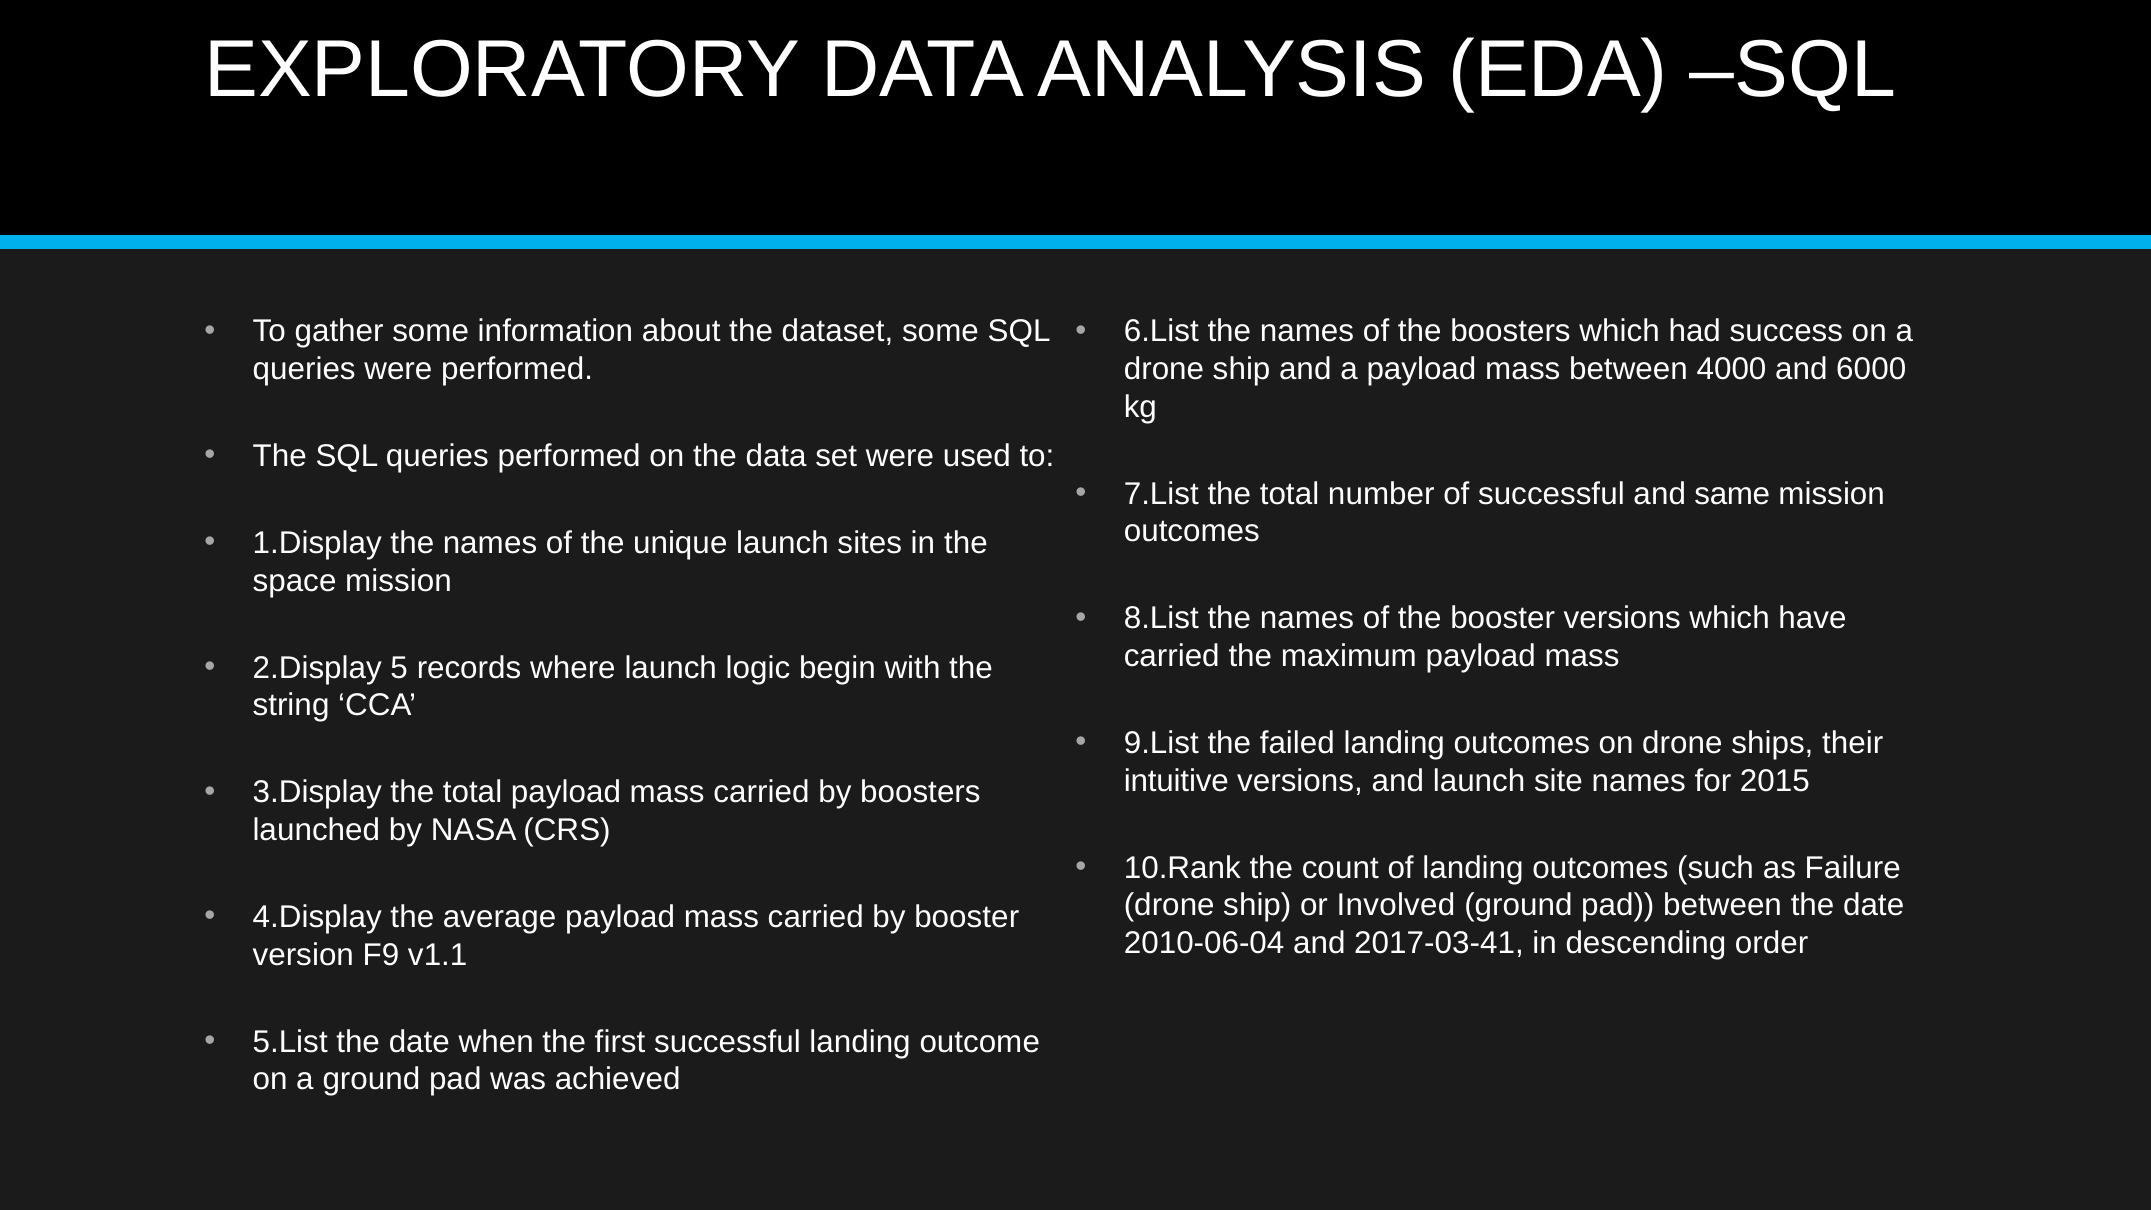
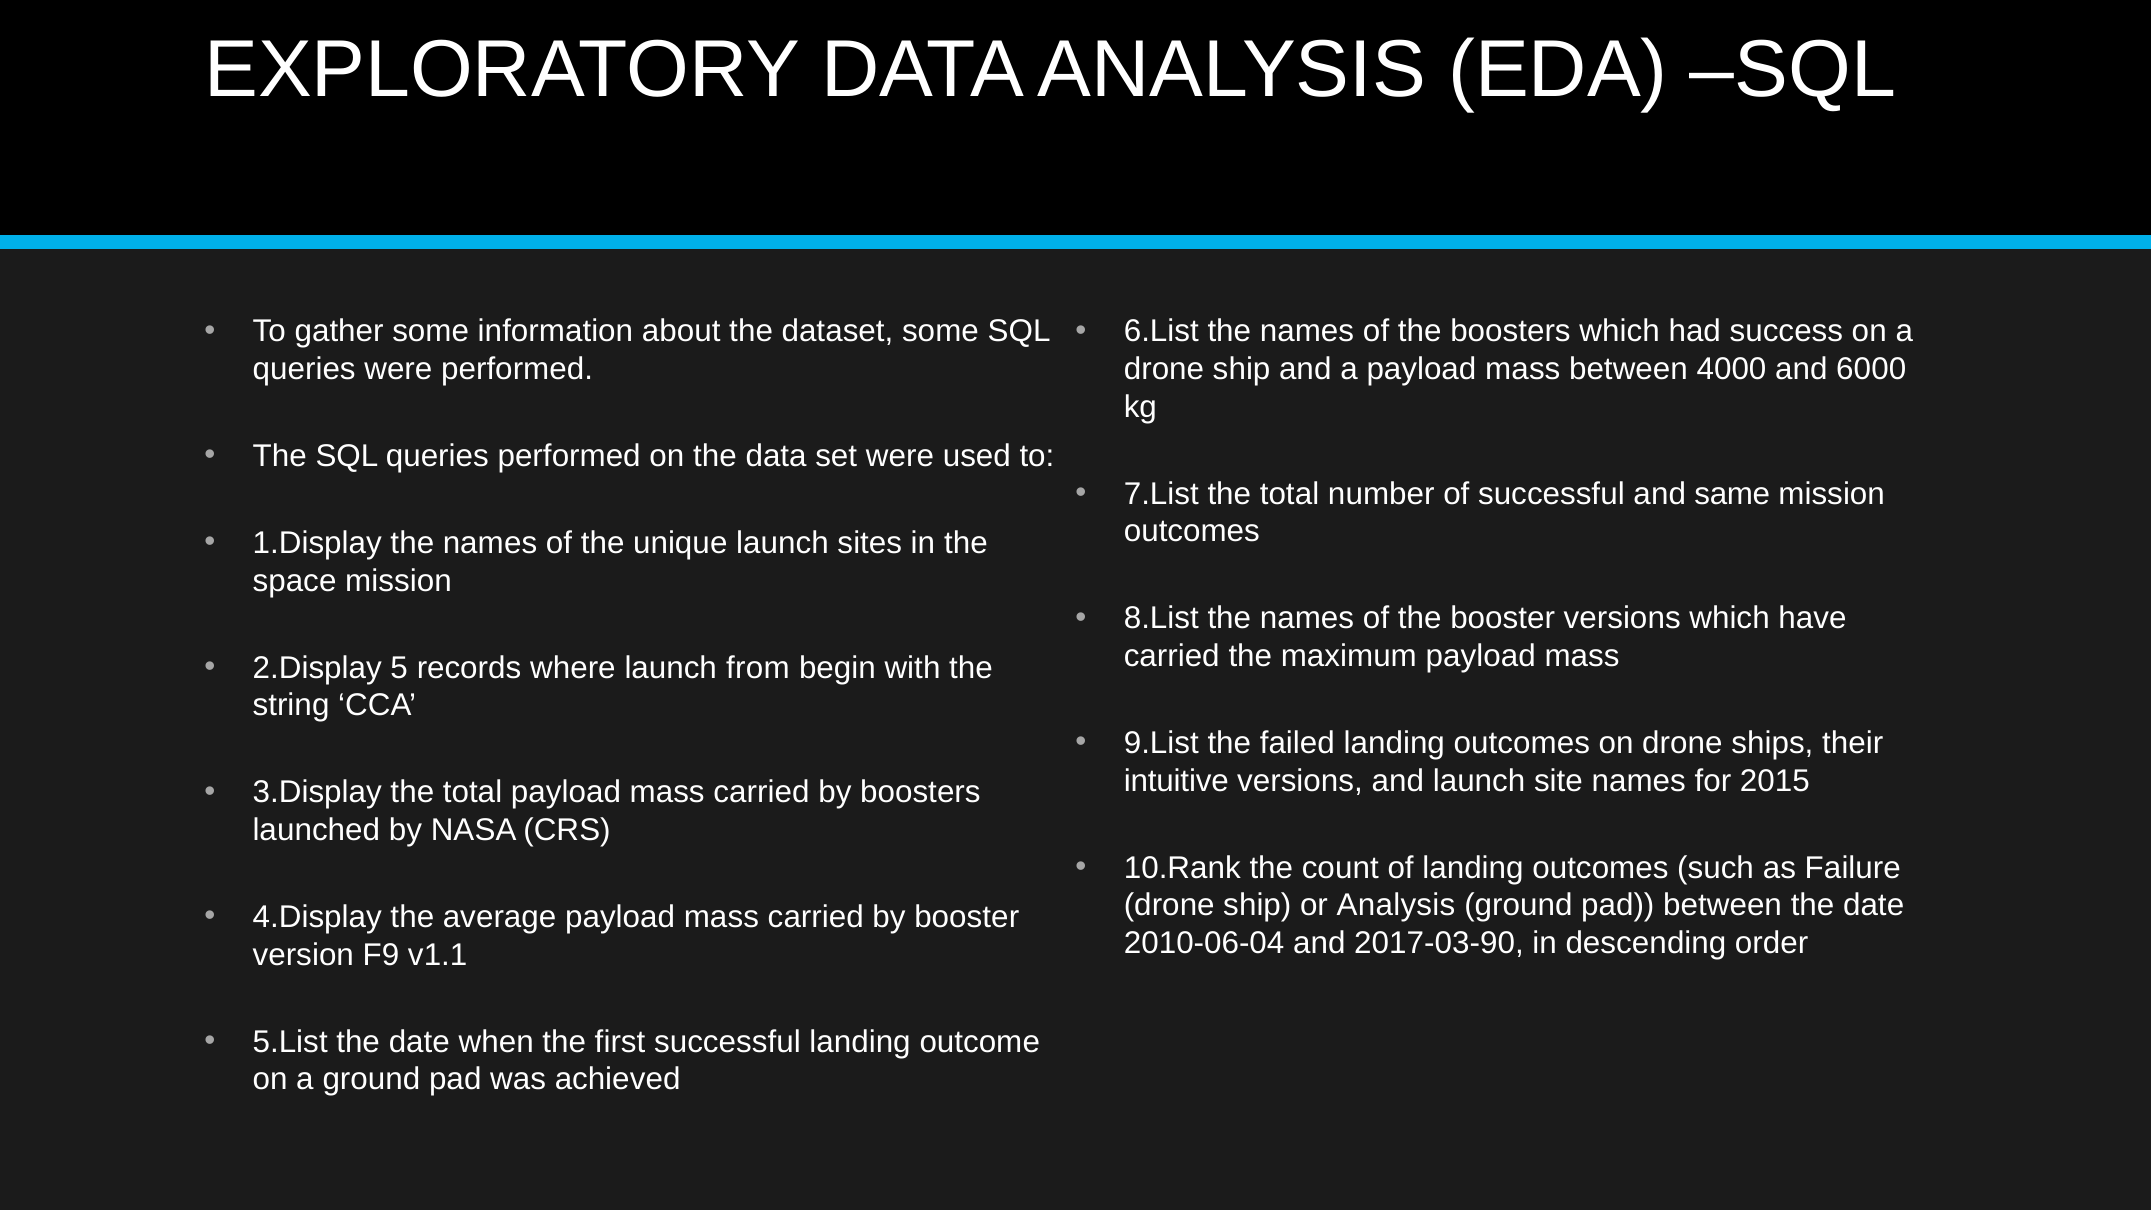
logic: logic -> from (758, 668)
or Involved: Involved -> Analysis (1396, 905)
2017-03-41: 2017-03-41 -> 2017-03-90 (1439, 943)
